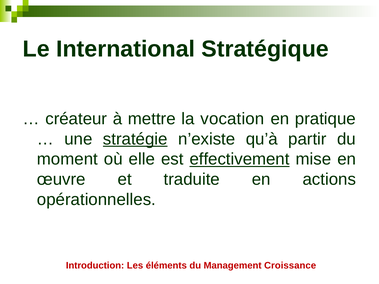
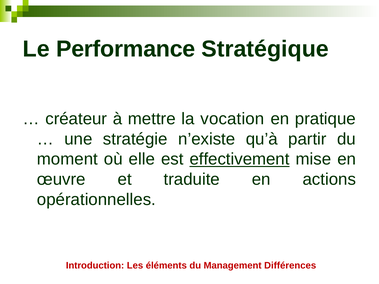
International: International -> Performance (126, 49)
stratégie underline: present -> none (135, 139)
Croissance: Croissance -> Différences (290, 266)
